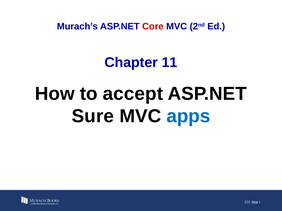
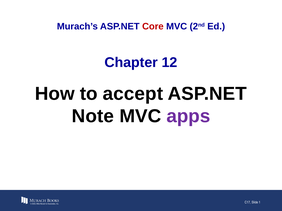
11: 11 -> 12 (170, 63)
Sure: Sure -> Note (93, 116)
apps colour: blue -> purple (188, 116)
